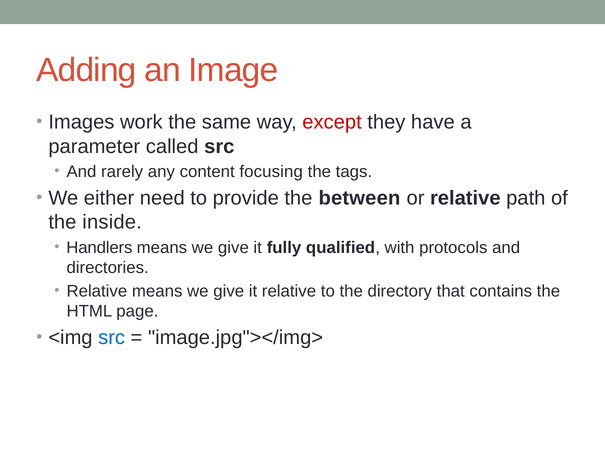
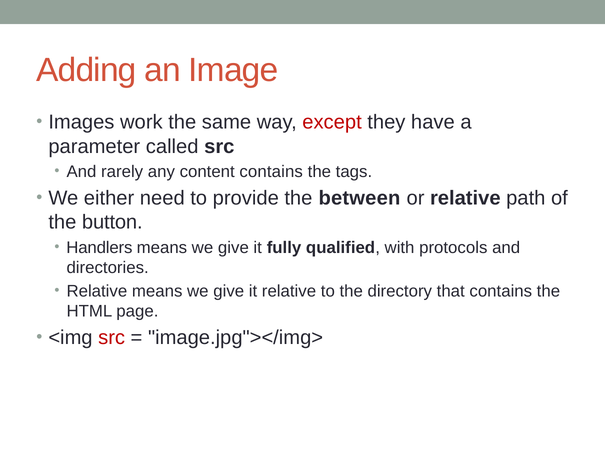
content focusing: focusing -> contains (271, 172)
inside: inside -> button (112, 223)
src colour: blue -> red (112, 338)
